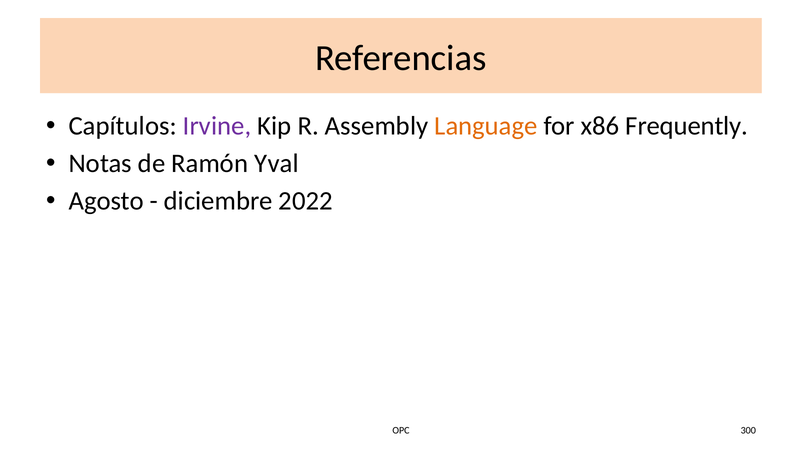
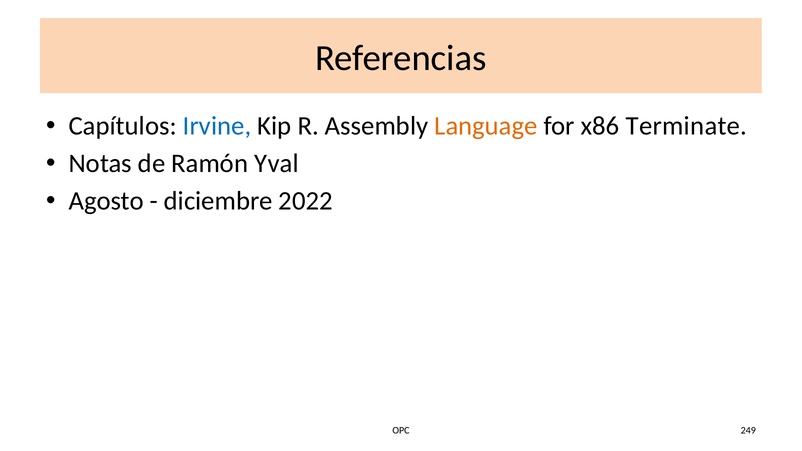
Irvine colour: purple -> blue (217, 126)
Frequently: Frequently -> Terminate (686, 126)
300: 300 -> 249 (748, 431)
